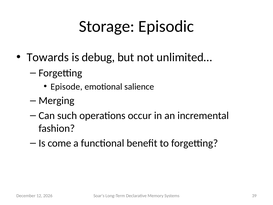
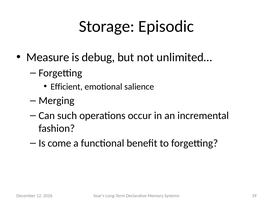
Towards: Towards -> Measure (48, 57)
Episode: Episode -> Efficient (67, 86)
